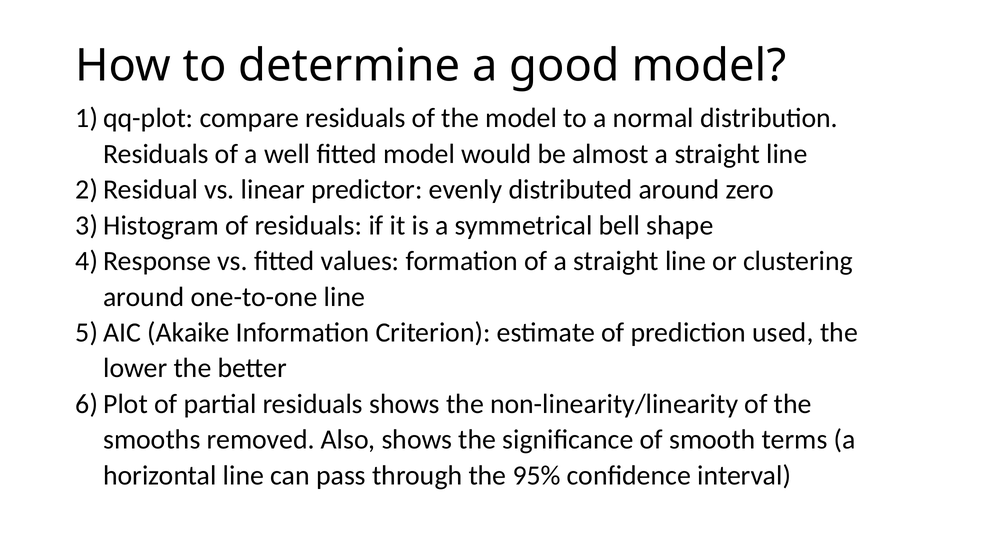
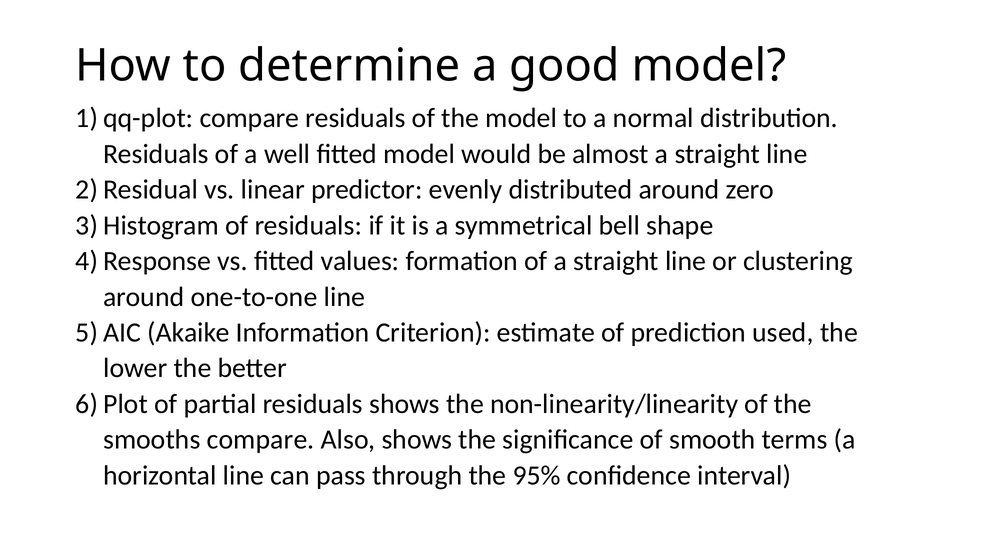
smooths removed: removed -> compare (261, 440)
